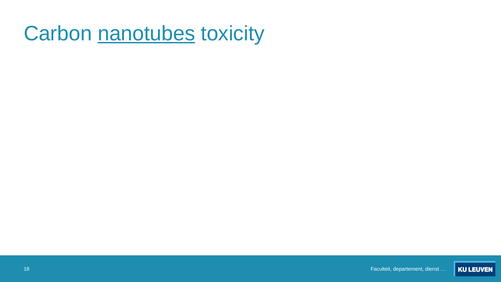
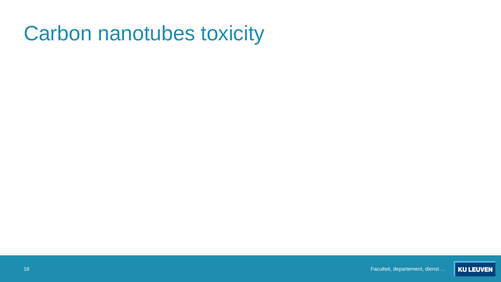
nanotubes underline: present -> none (146, 34)
